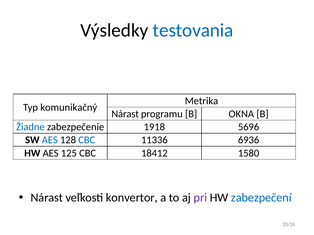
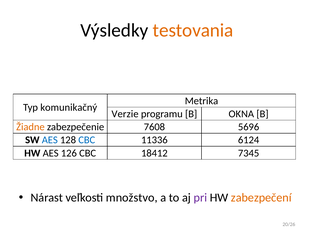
testovania colour: blue -> orange (193, 30)
Nárast: Nárast -> Verzie (125, 114)
Žiadne colour: blue -> orange (30, 127)
1918: 1918 -> 7608 (154, 127)
6936: 6936 -> 6124 (249, 140)
125: 125 -> 126 (69, 153)
1580: 1580 -> 7345 (249, 153)
konvertor: konvertor -> množstvo (132, 198)
zabezpečení colour: blue -> orange (261, 198)
